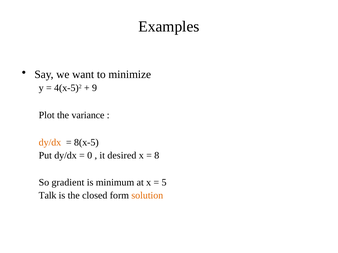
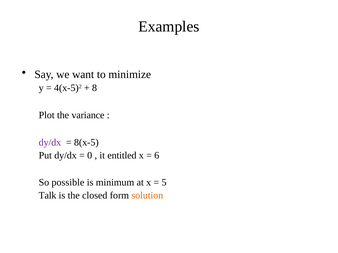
9: 9 -> 8 (95, 88)
dy/dx colour: orange -> purple (50, 143)
desired: desired -> entitled (122, 156)
8: 8 -> 6 (157, 156)
gradient: gradient -> possible (68, 183)
